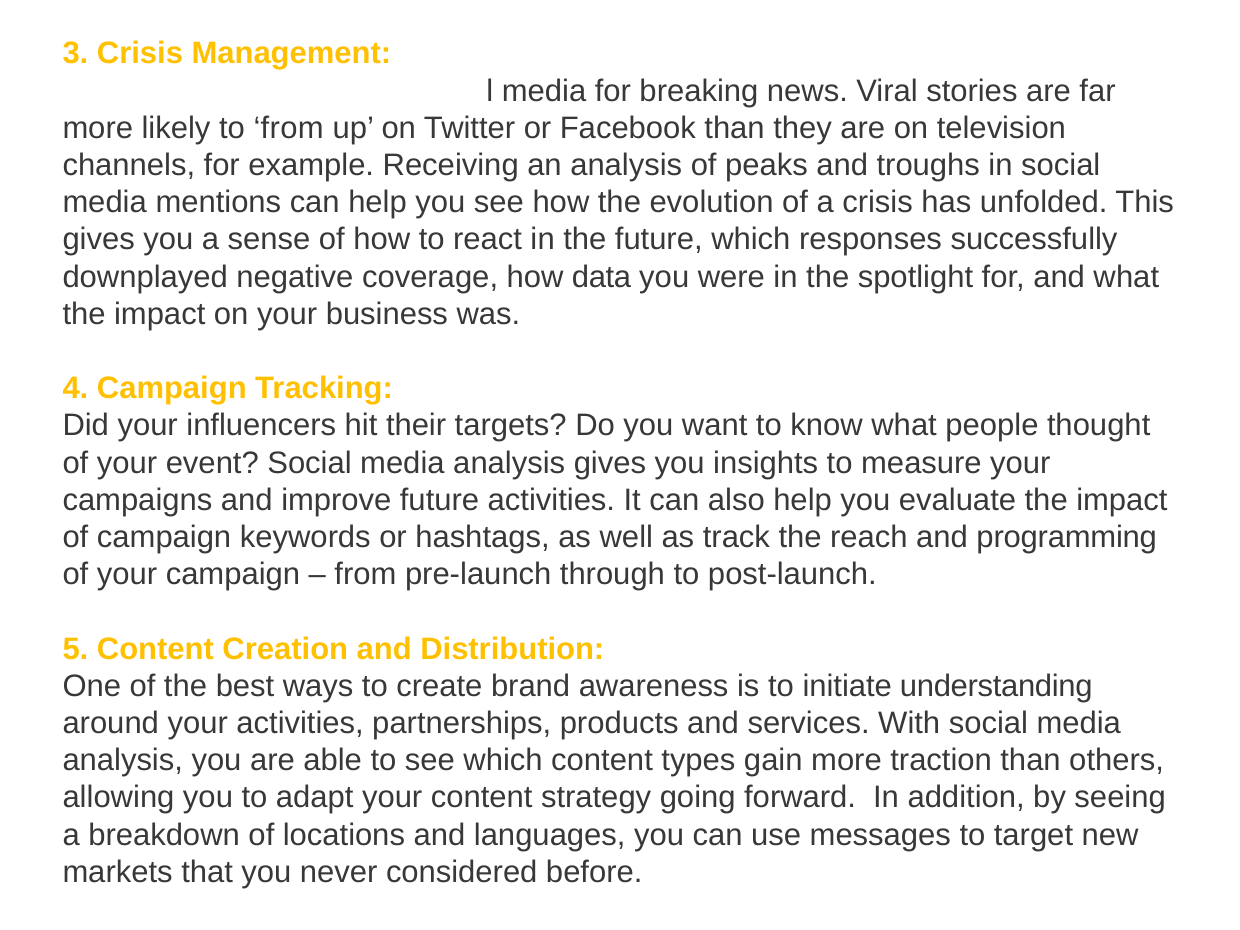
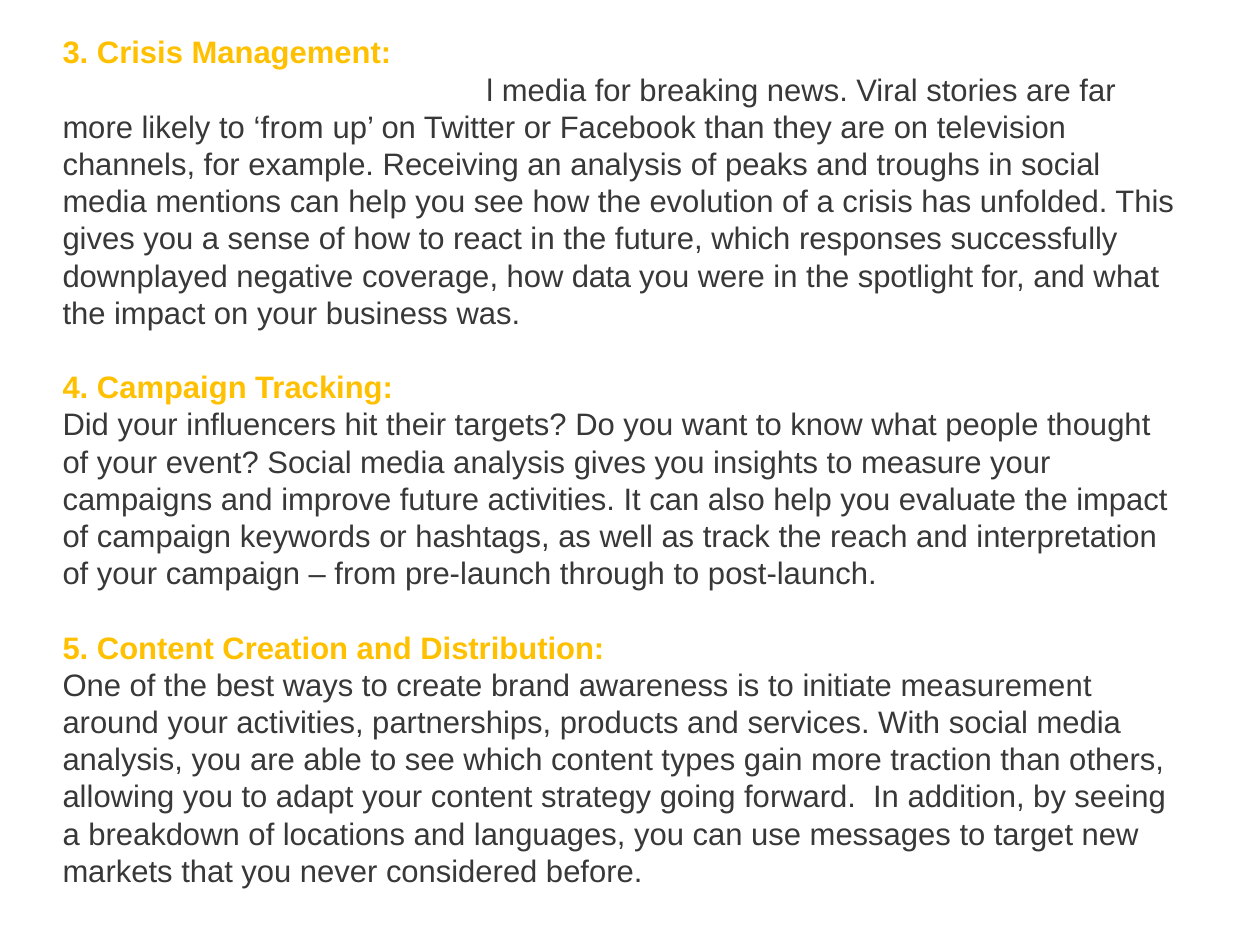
programming: programming -> interpretation (1067, 537)
understanding: understanding -> measurement (996, 686)
